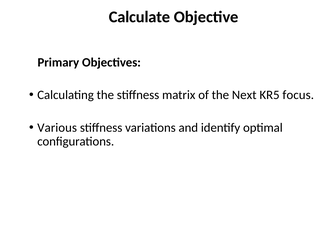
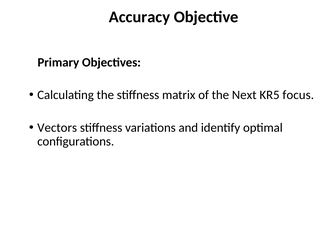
Calculate: Calculate -> Accuracy (139, 17)
Various: Various -> Vectors (57, 128)
